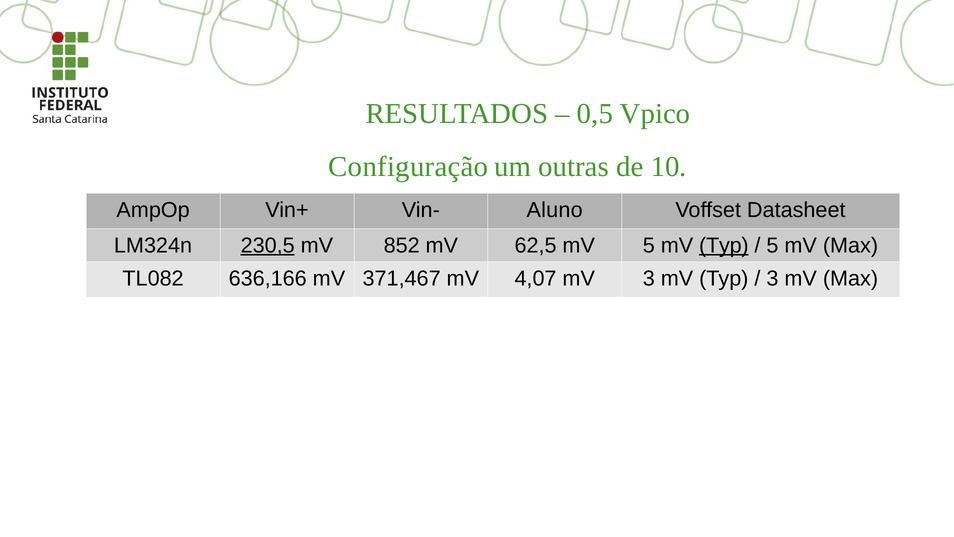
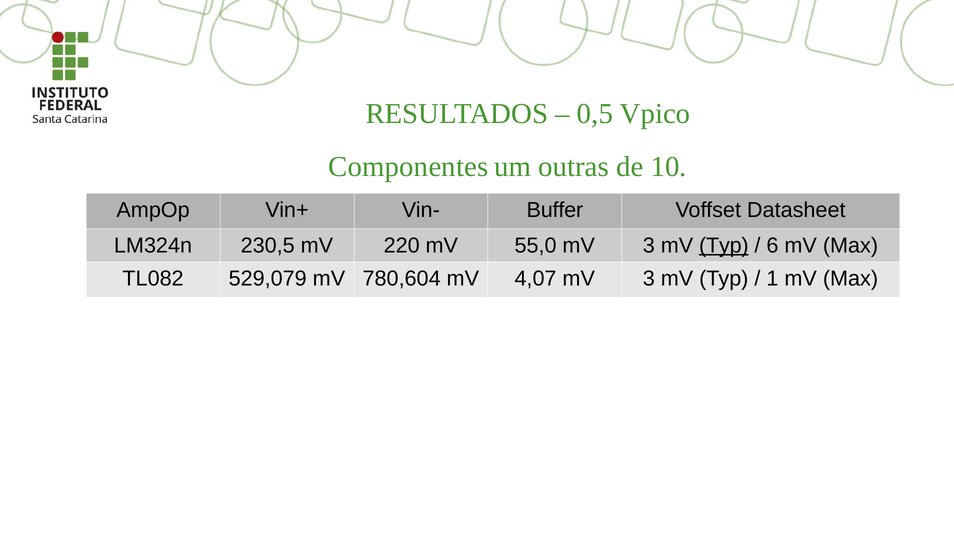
Configuração: Configuração -> Componentes (408, 167)
Aluno: Aluno -> Buffer (555, 210)
230,5 underline: present -> none (268, 245)
852: 852 -> 220 (402, 245)
62,5: 62,5 -> 55,0 (536, 245)
5: 5 -> 3 (649, 245)
5: 5 -> 6 (772, 245)
636,166: 636,166 -> 529,079 (268, 278)
371,467: 371,467 -> 780,604 (402, 278)
3: 3 -> 1 (772, 278)
